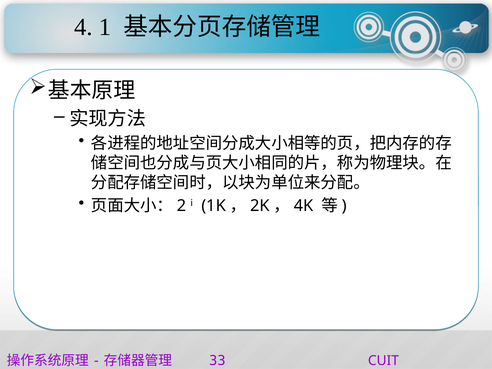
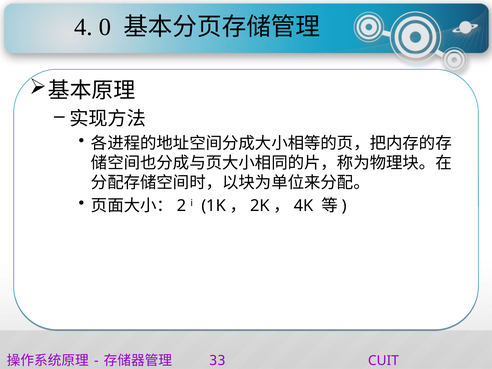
1: 1 -> 0 (105, 27)
